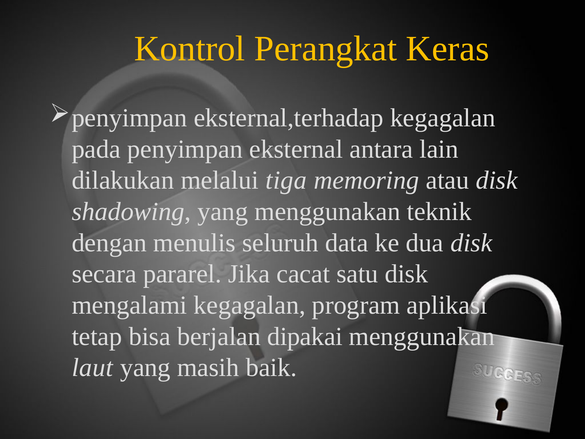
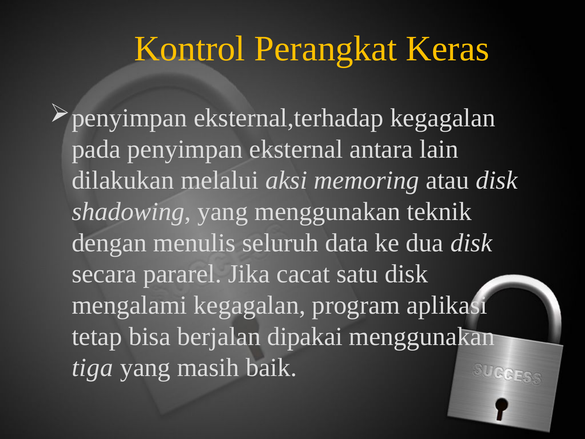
tiga: tiga -> aksi (286, 180)
laut: laut -> tiga (92, 368)
